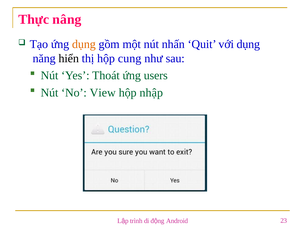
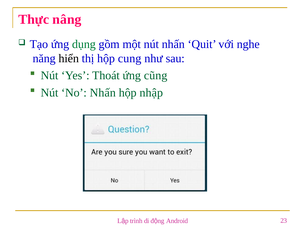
dụng colour: orange -> green (84, 44)
với dụng: dụng -> nghe (248, 44)
users: users -> cũng (156, 75)
No View: View -> Nhấn (103, 93)
